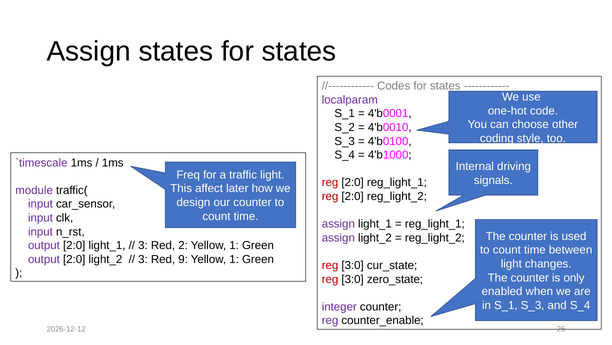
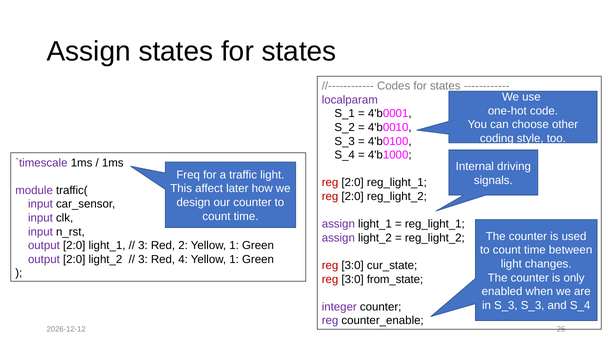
9: 9 -> 4 (183, 259)
zero_state: zero_state -> from_state (395, 279)
in S_1: S_1 -> S_3 (506, 305)
